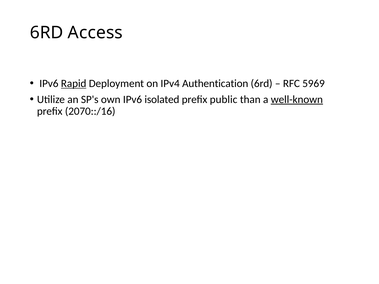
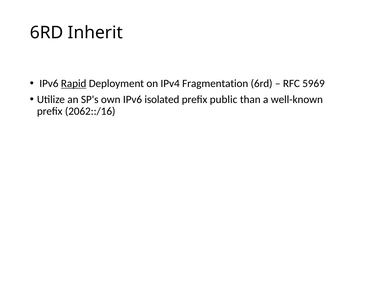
Access: Access -> Inherit (95, 33)
Authentication: Authentication -> Fragmentation (215, 84)
well-known underline: present -> none (297, 99)
2070::/16: 2070::/16 -> 2062::/16 (90, 111)
